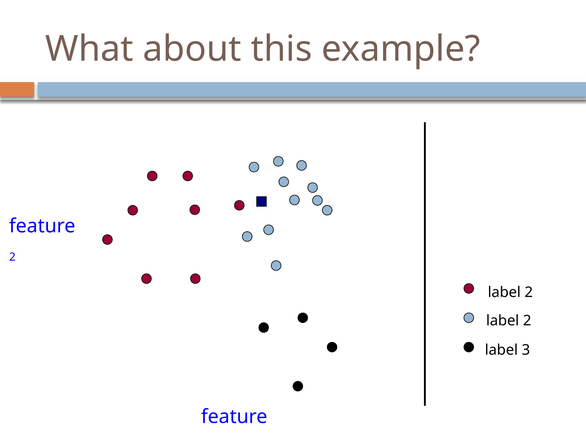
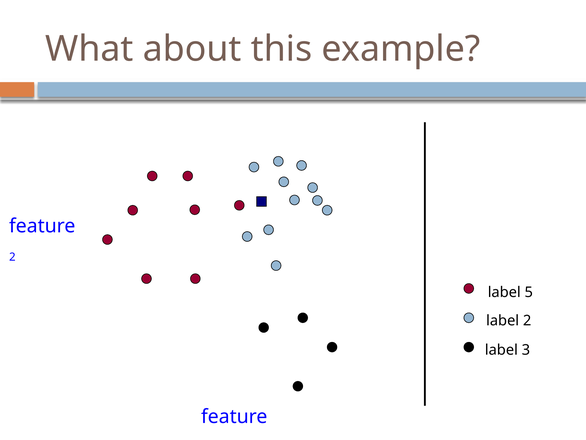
2: 2 -> 5 (529, 292)
